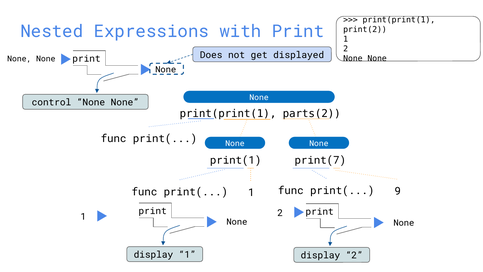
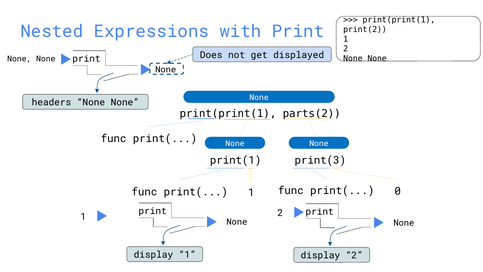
control: control -> headers (51, 102)
print(7: print(7 -> print(3 (320, 160)
9: 9 -> 0 (398, 191)
